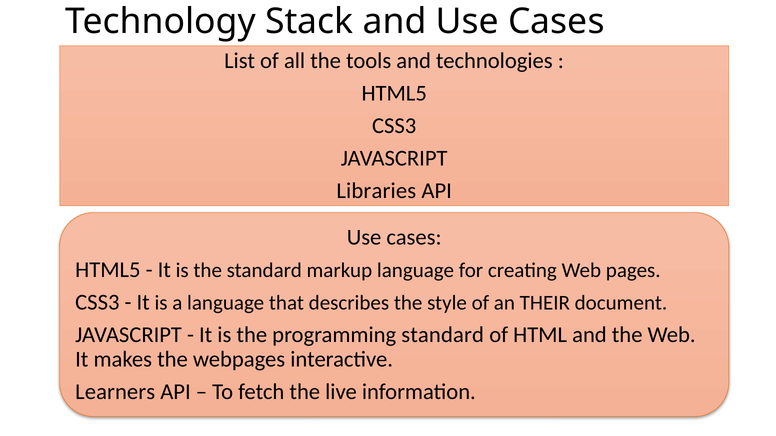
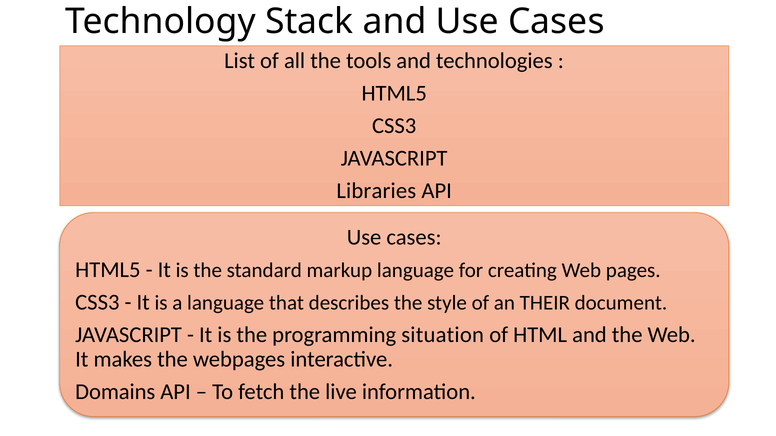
programming standard: standard -> situation (443, 335)
Learners: Learners -> Domains (115, 392)
